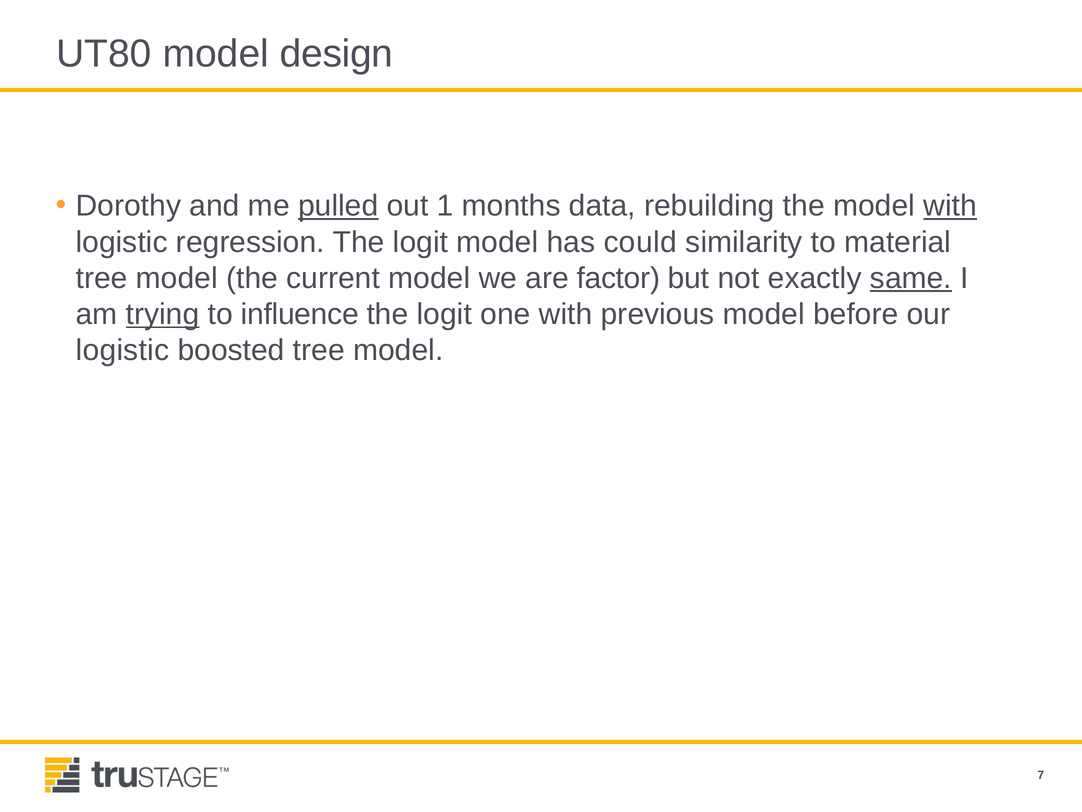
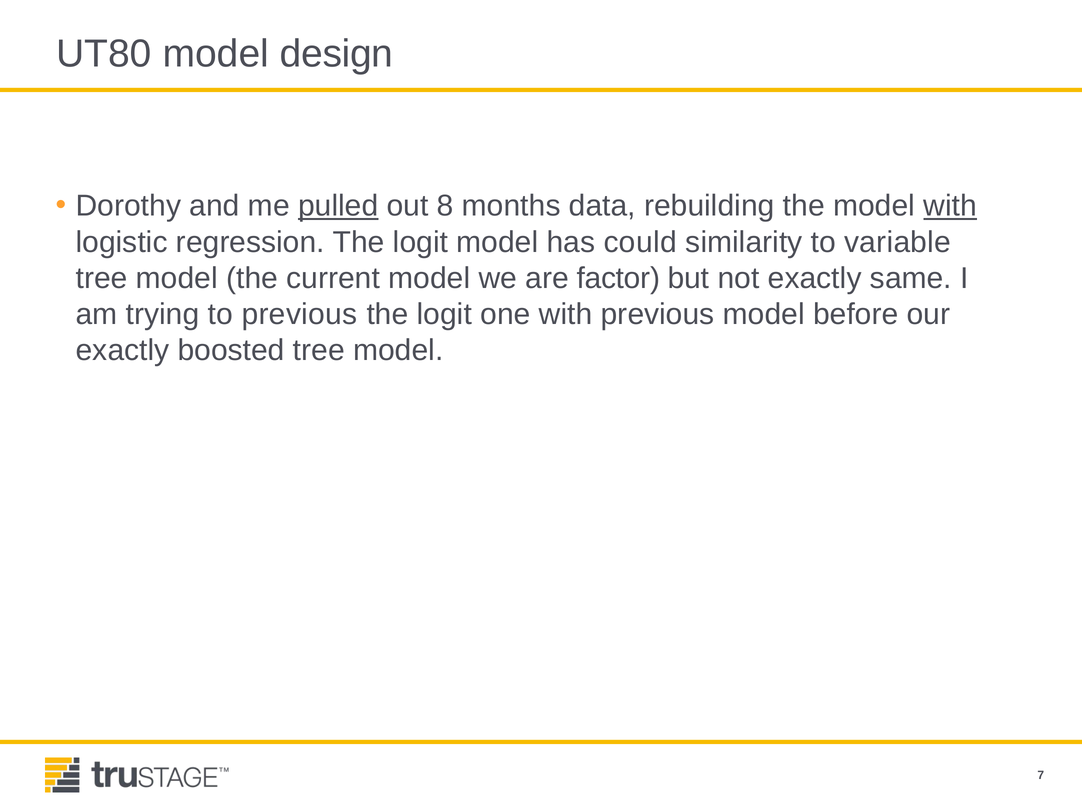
1: 1 -> 8 (445, 206)
material: material -> variable (898, 242)
same underline: present -> none (911, 278)
trying underline: present -> none (163, 314)
to influence: influence -> previous (300, 314)
logistic: logistic -> exactly (123, 350)
